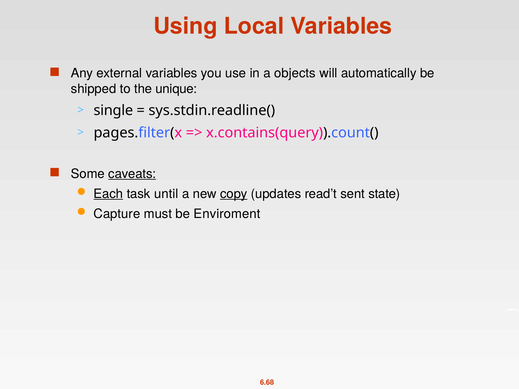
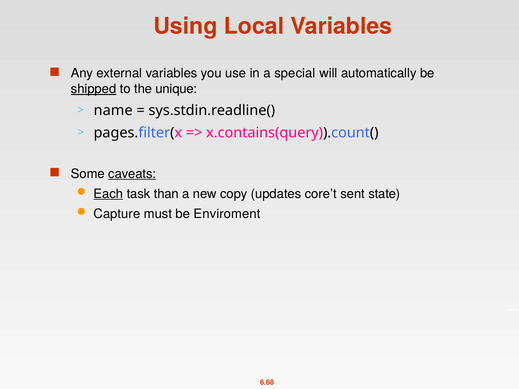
objects: objects -> special (295, 73)
shipped underline: none -> present (94, 89)
single: single -> name (113, 111)
until: until -> than (166, 194)
copy underline: present -> none (234, 194)
read’t: read’t -> core’t (321, 194)
